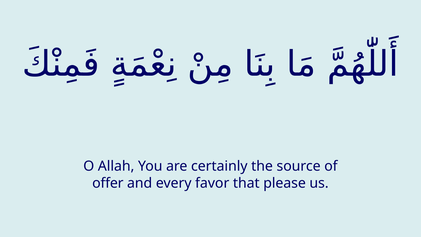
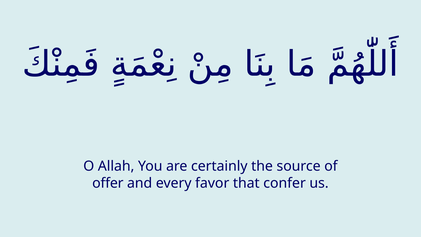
please: please -> confer (285, 183)
